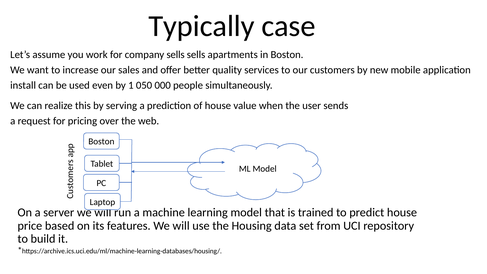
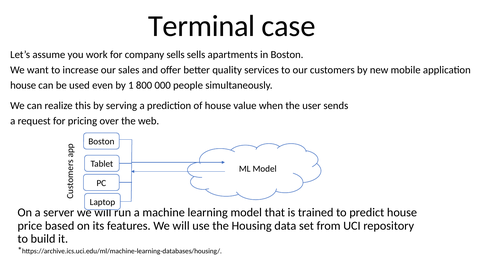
Typically: Typically -> Terminal (202, 26)
install: install -> house (23, 85)
050: 050 -> 800 (144, 85)
